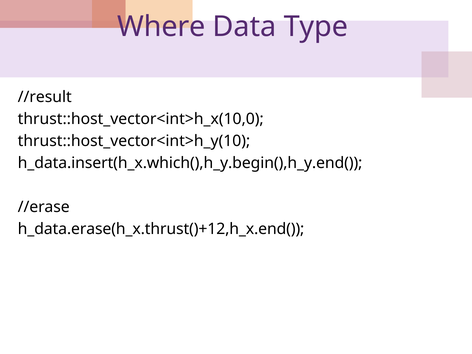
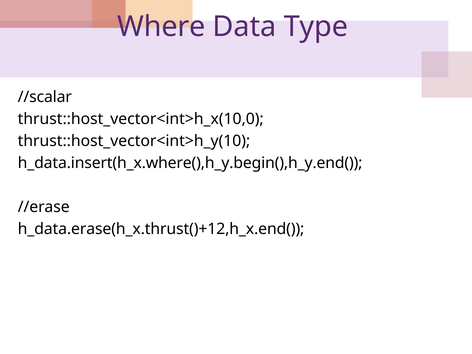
//result: //result -> //scalar (45, 97)
h_data.insert(h_x.which(),h_y.begin(),h_y.end(: h_data.insert(h_x.which(),h_y.begin(),h_y.end( -> h_data.insert(h_x.where(),h_y.begin(),h_y.end( (190, 163)
